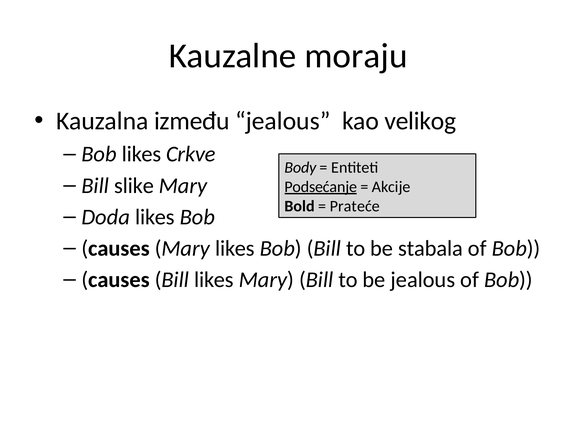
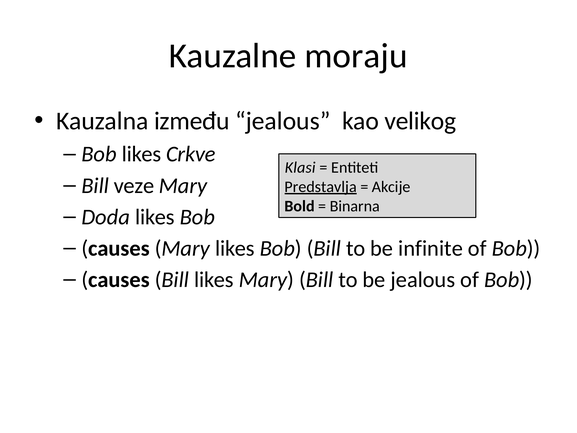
Body: Body -> Klasi (300, 167)
slike: slike -> veze (134, 186)
Podsećanje: Podsećanje -> Predstavlja (321, 187)
Prateće: Prateće -> Binarna (355, 206)
stabala: stabala -> infinite (431, 248)
